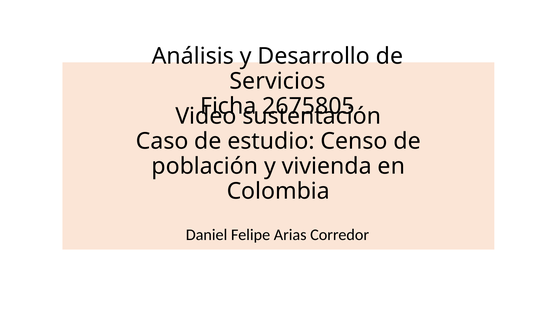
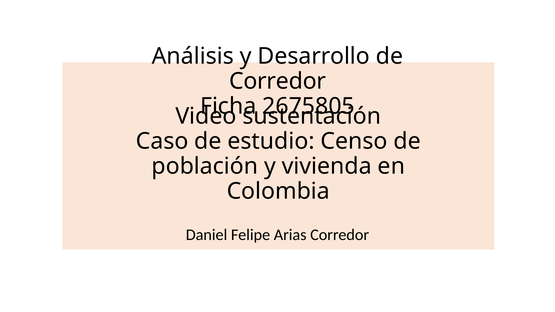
Servicios: Servicios -> Corredor (278, 81)
